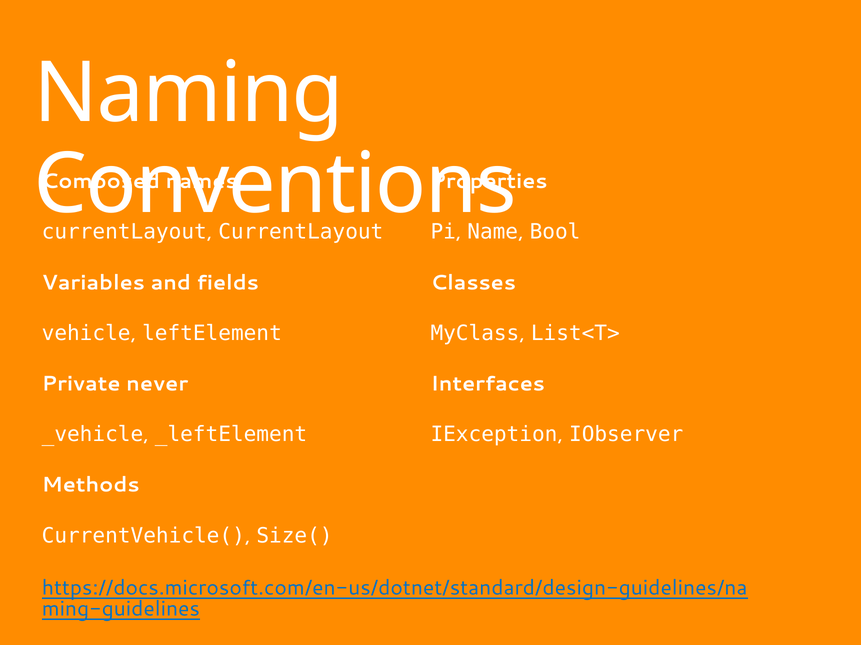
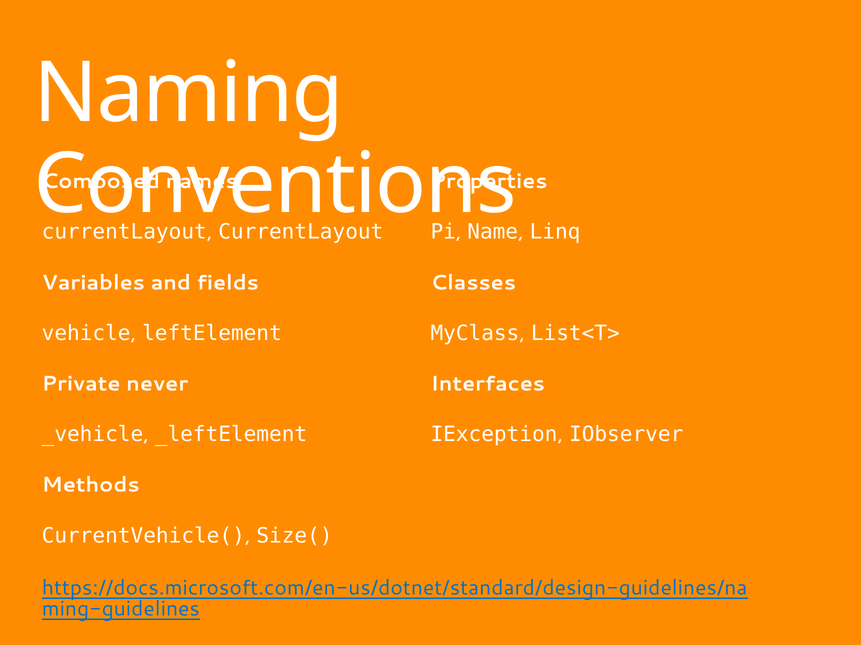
Bool: Bool -> Linq (555, 232)
